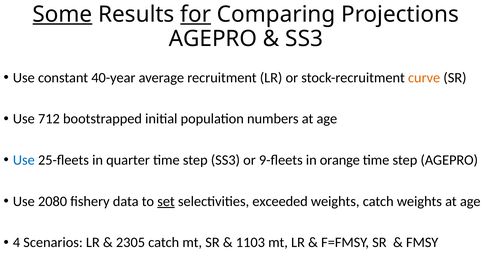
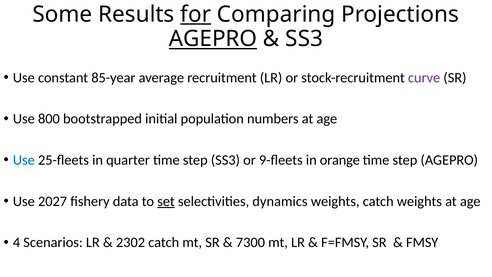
Some underline: present -> none (62, 14)
AGEPRO underline: none -> present (213, 39)
40-year: 40-year -> 85-year (113, 78)
curve colour: orange -> purple (424, 78)
712: 712 -> 800 (49, 119)
2080: 2080 -> 2027 (53, 201)
exceeded: exceeded -> dynamics (280, 201)
2305: 2305 -> 2302 (131, 242)
1103: 1103 -> 7300 (250, 242)
